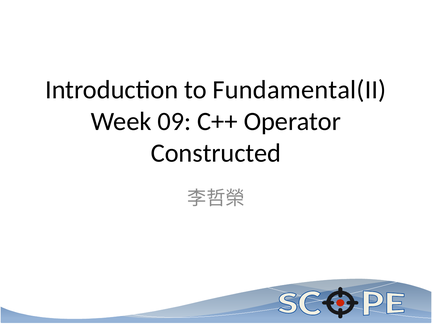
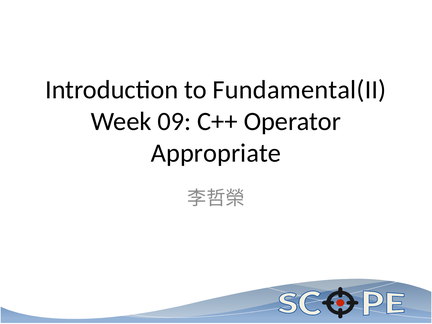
Constructed: Constructed -> Appropriate (216, 153)
